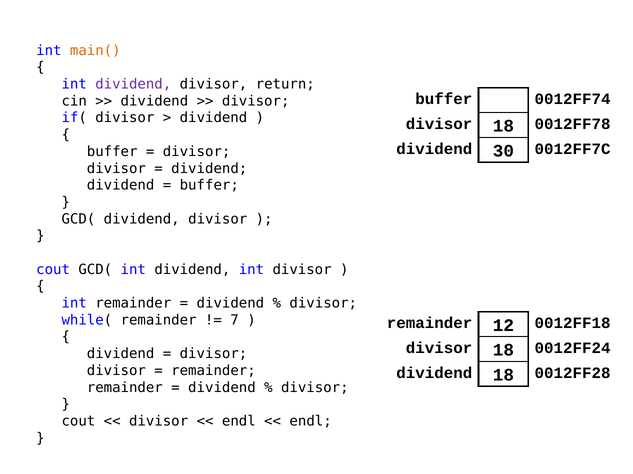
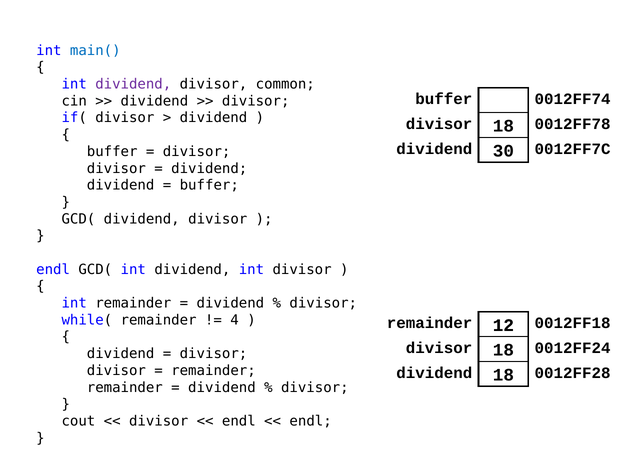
main( colour: orange -> blue (95, 51)
return: return -> common (285, 84)
cout: cout -> endl (53, 270)
7: 7 -> 4 (235, 321)
